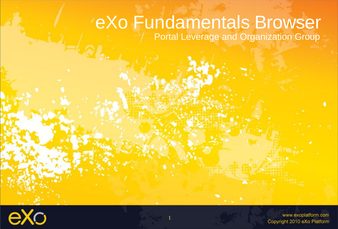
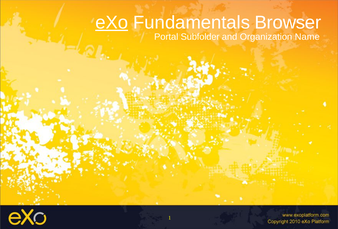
eXo underline: none -> present (112, 22)
Leverage: Leverage -> Subfolder (200, 37)
Group: Group -> Name (307, 37)
